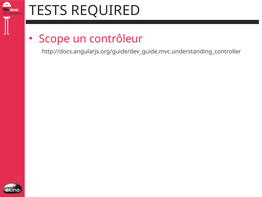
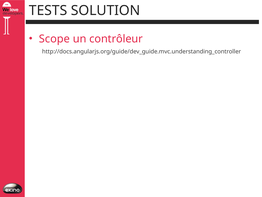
REQUIRED: REQUIRED -> SOLUTION (106, 11)
